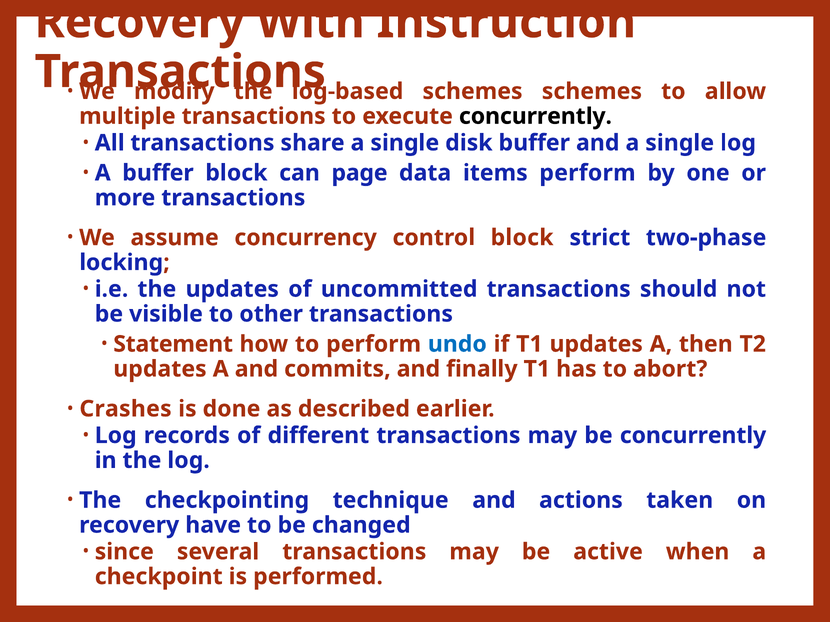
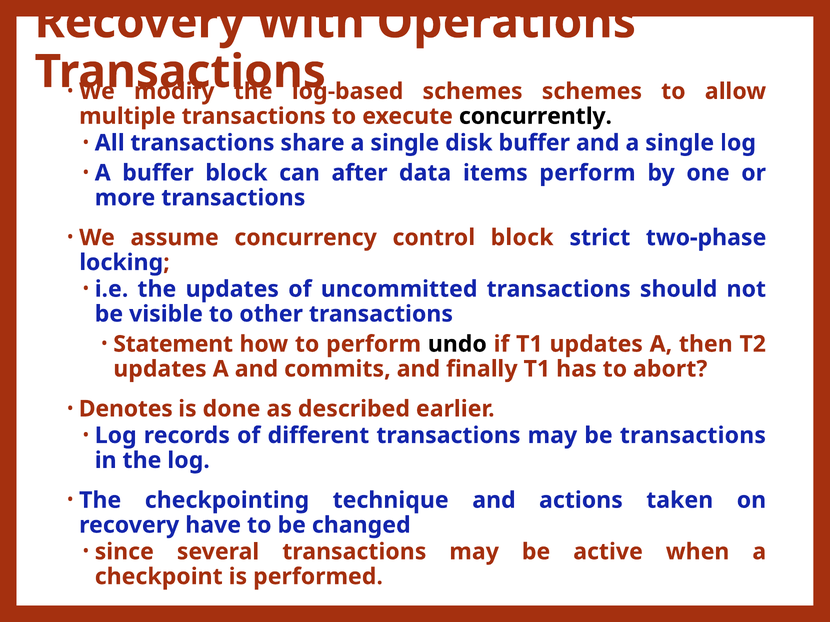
Instruction: Instruction -> Operations (506, 22)
page: page -> after (360, 173)
undo colour: blue -> black (457, 344)
Crashes: Crashes -> Denotes (126, 409)
be concurrently: concurrently -> transactions (693, 436)
